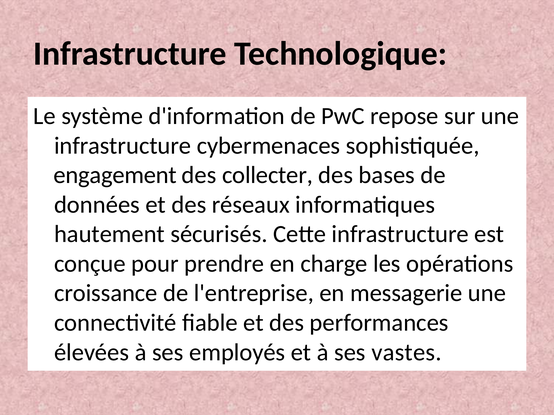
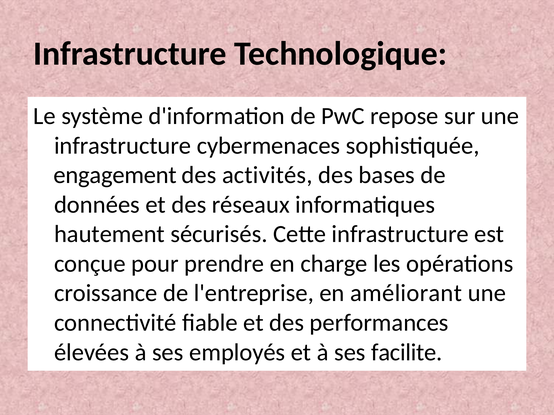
collecter: collecter -> activités (267, 175)
messagerie: messagerie -> améliorant (406, 294)
vastes: vastes -> facilite (407, 353)
